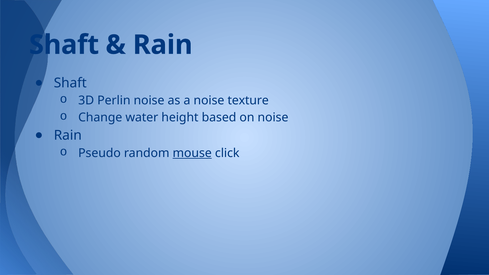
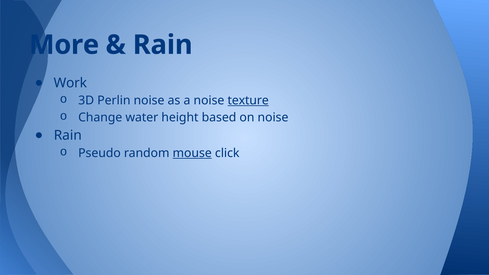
Shaft: Shaft -> More (64, 45)
Shaft: Shaft -> Work (70, 83)
texture underline: none -> present (248, 101)
